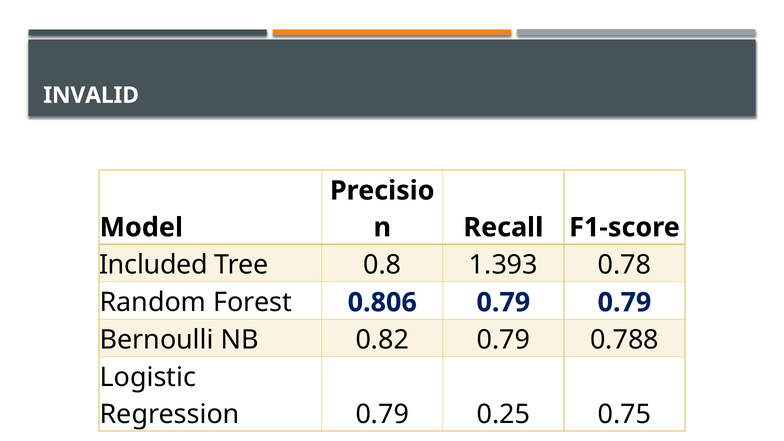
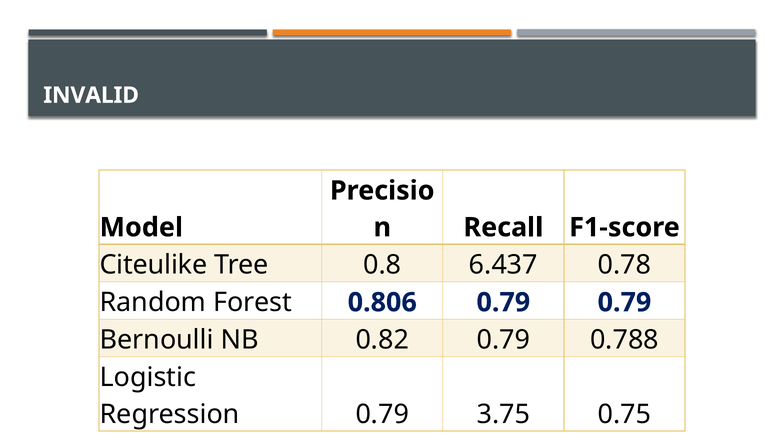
Included: Included -> Citeulike (153, 265)
1.393: 1.393 -> 6.437 (503, 265)
0.25: 0.25 -> 3.75 (503, 414)
